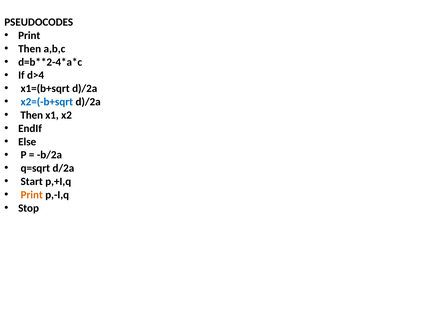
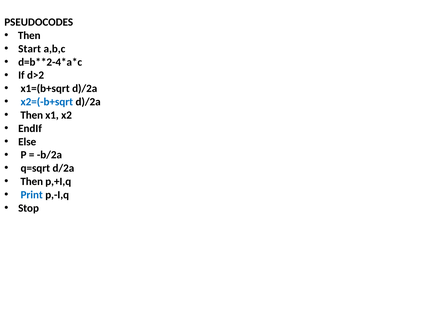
Print: Print -> Then (29, 35)
Then: Then -> Start (30, 49)
d>4: d>4 -> d>2 (36, 75)
Start: Start -> Then (32, 181)
Print colour: orange -> blue (32, 195)
